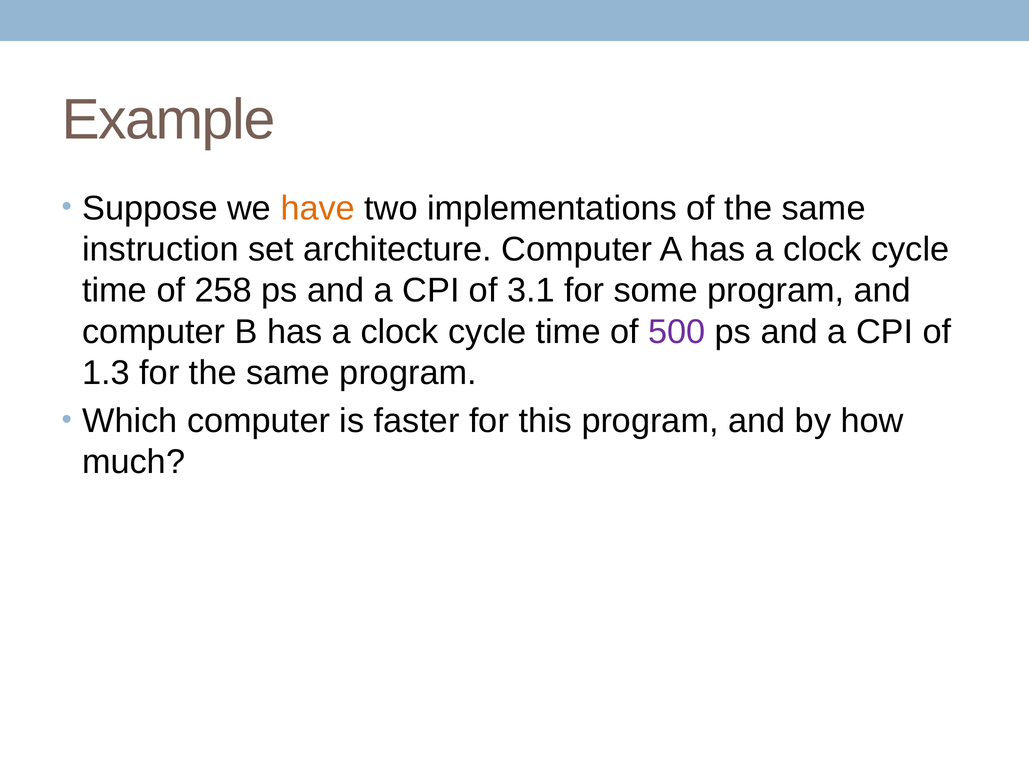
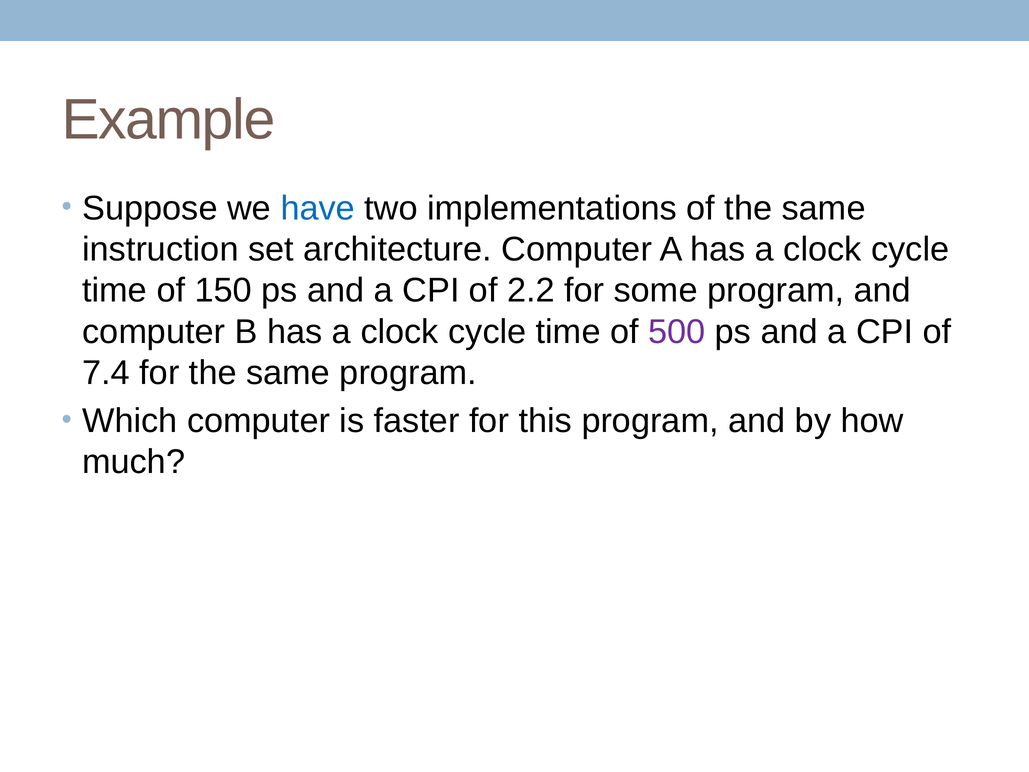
have colour: orange -> blue (318, 208)
258: 258 -> 150 (223, 291)
3.1: 3.1 -> 2.2 (531, 291)
1.3: 1.3 -> 7.4 (106, 373)
